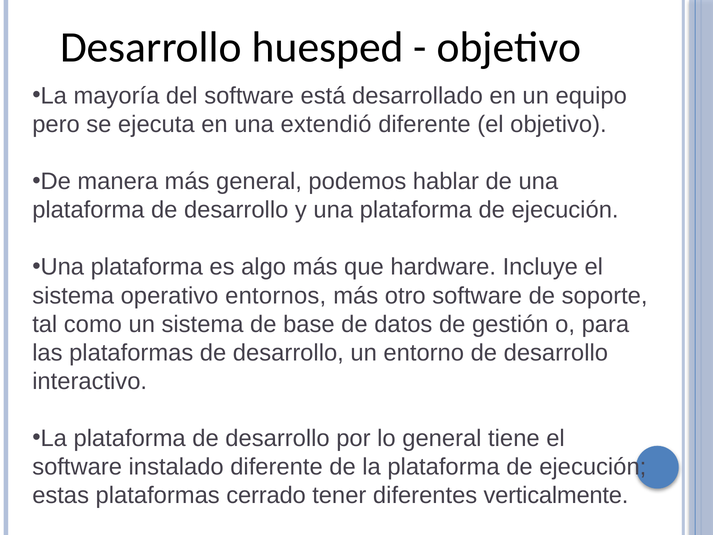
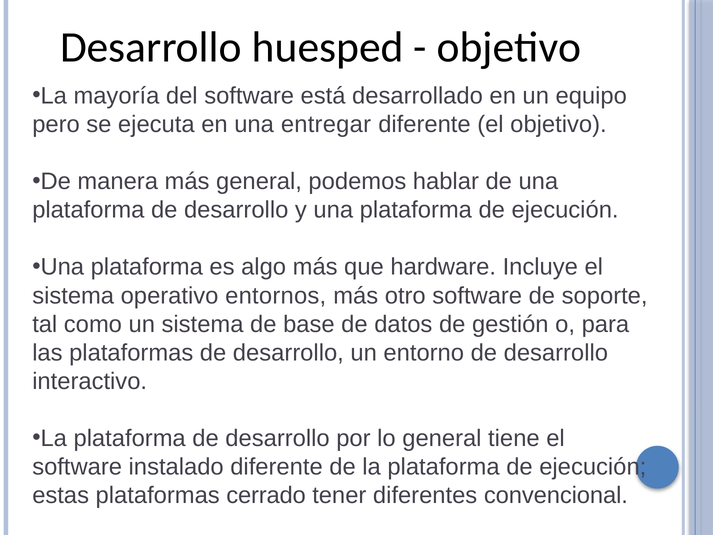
extendió: extendió -> entregar (326, 124)
verticalmente: verticalmente -> convencional (556, 495)
